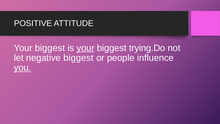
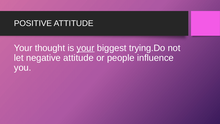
biggest: biggest -> thought (50, 48)
negative biggest: biggest -> attitude (78, 58)
you underline: present -> none (23, 68)
